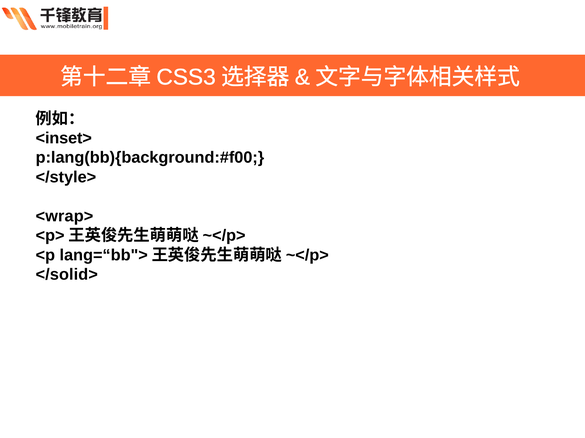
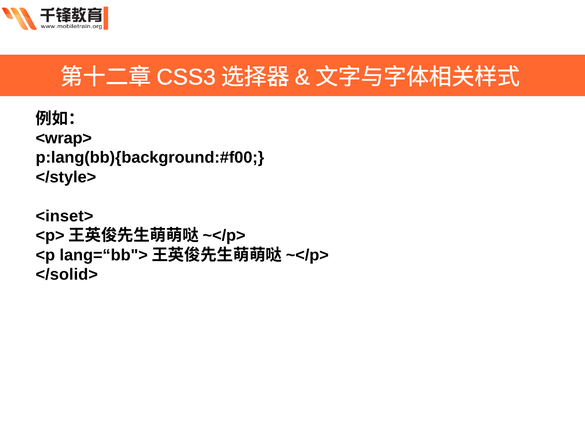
<inset>: <inset> -> <wrap> (64, 138)
<wrap>: <wrap> -> <inset> (64, 216)
